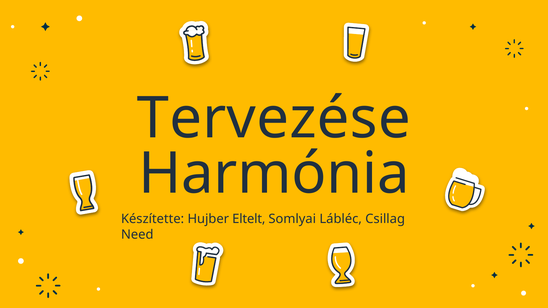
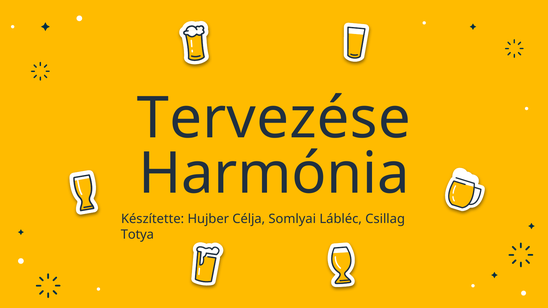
Eltelt: Eltelt -> Célja (249, 219)
Need: Need -> Totya (137, 235)
